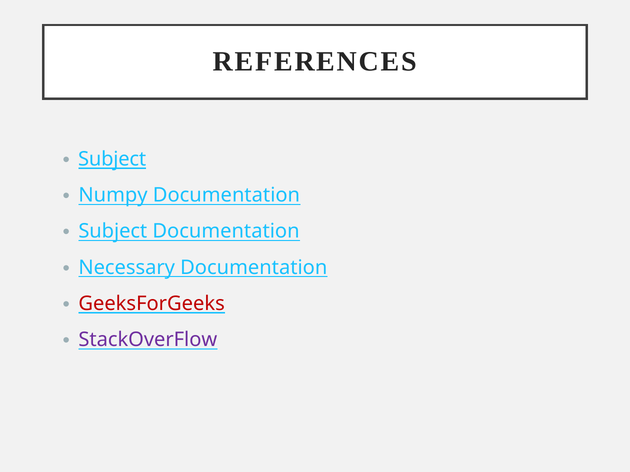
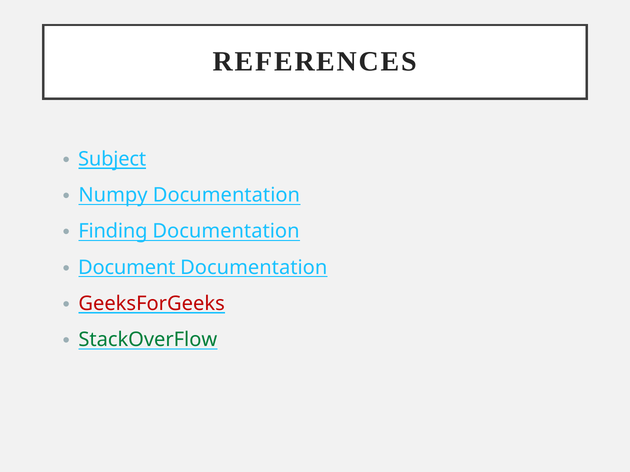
Subject: Subject -> Finding (113, 232)
Necessary: Necessary -> Document (127, 268)
StackOverFlow colour: purple -> green (148, 340)
